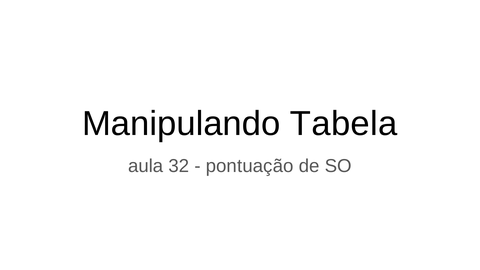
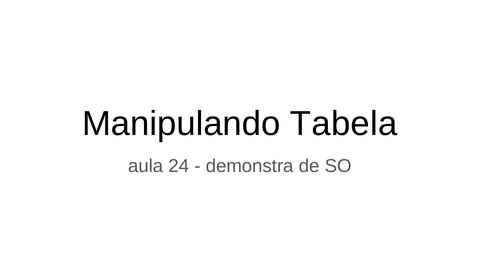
32: 32 -> 24 (179, 166)
pontuação: pontuação -> demonstra (250, 166)
